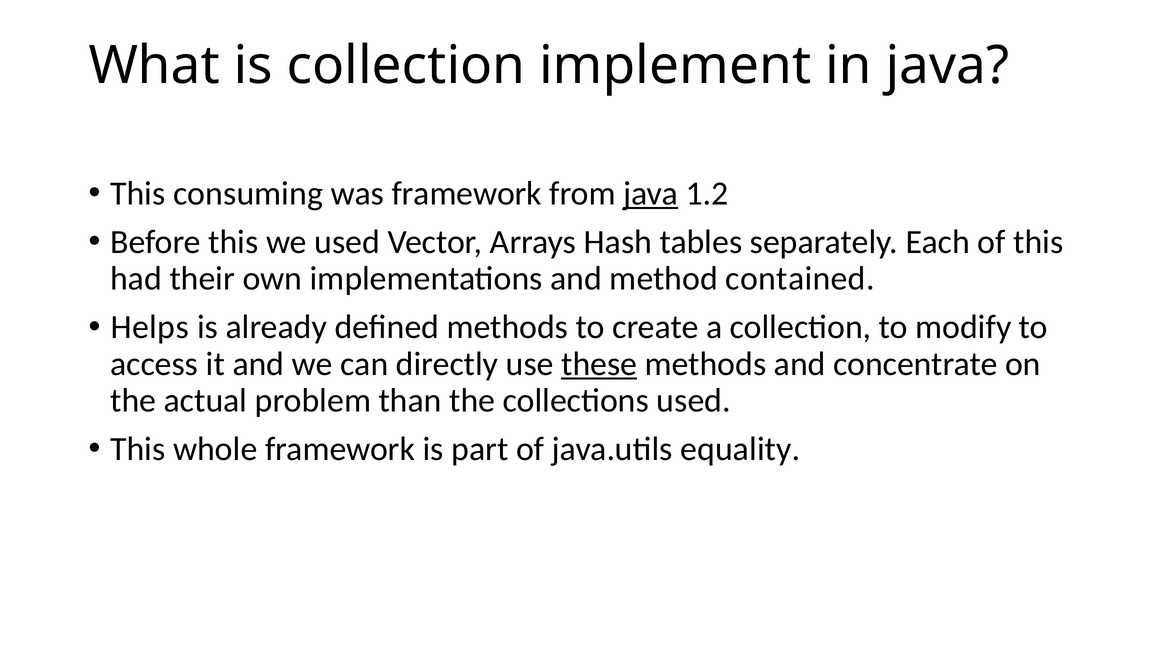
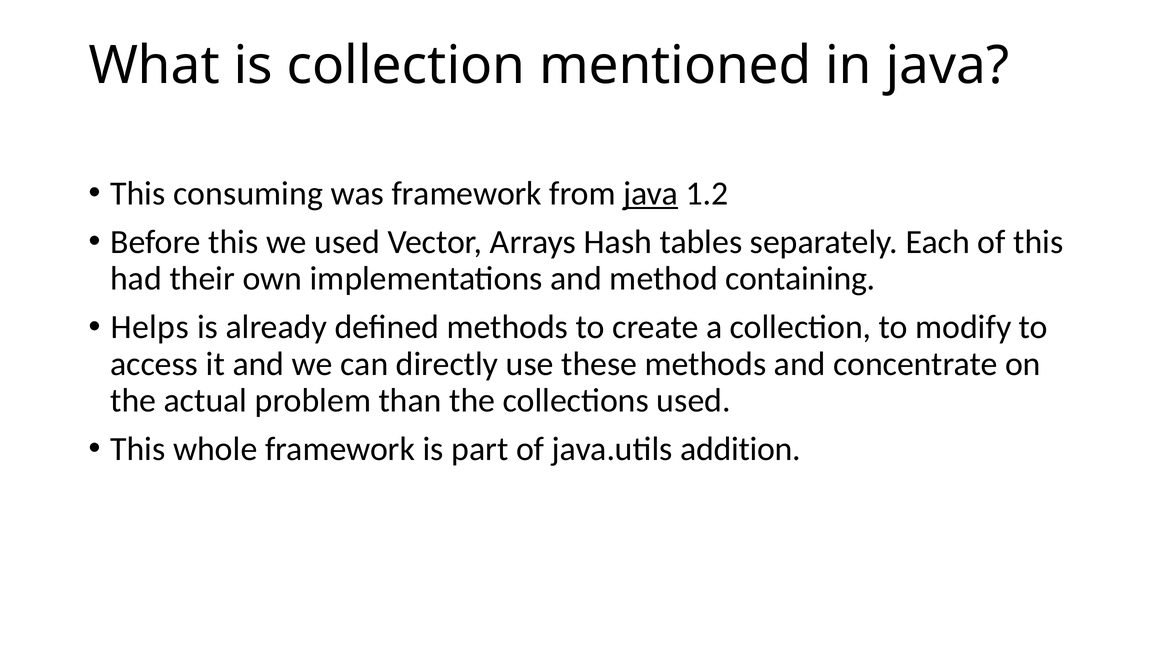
implement: implement -> mentioned (675, 66)
contained: contained -> containing (800, 279)
these underline: present -> none (599, 364)
equality: equality -> addition (740, 449)
